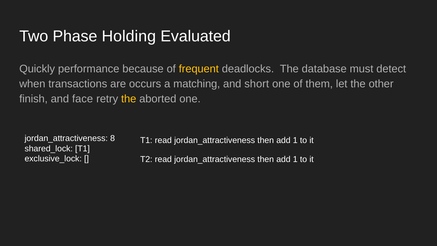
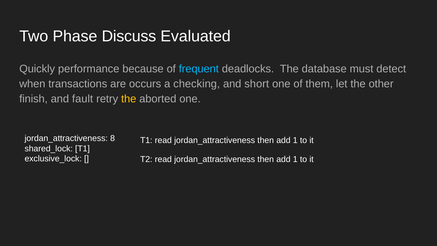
Holding: Holding -> Discuss (129, 36)
frequent colour: yellow -> light blue (199, 69)
matching: matching -> checking (197, 84)
face: face -> fault (83, 99)
